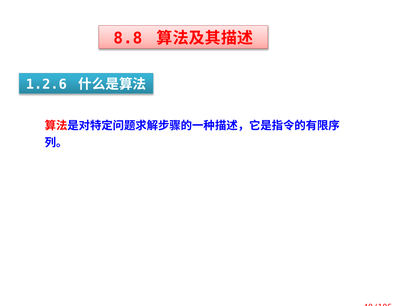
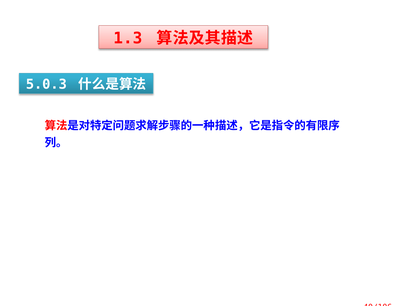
8.8: 8.8 -> 1.3 (128, 38)
1.2.6: 1.2.6 -> 5.0.3 (46, 84)
